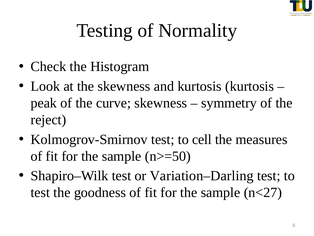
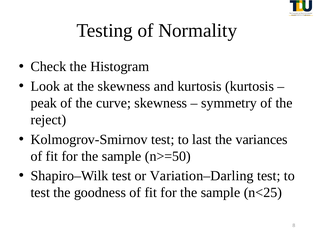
cell: cell -> last (202, 139)
measures: measures -> variances (262, 139)
n<27: n<27 -> n<25 (263, 192)
